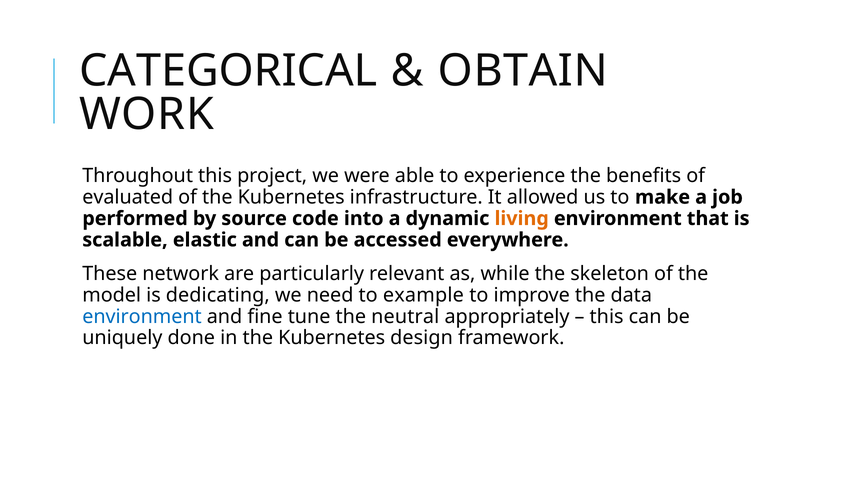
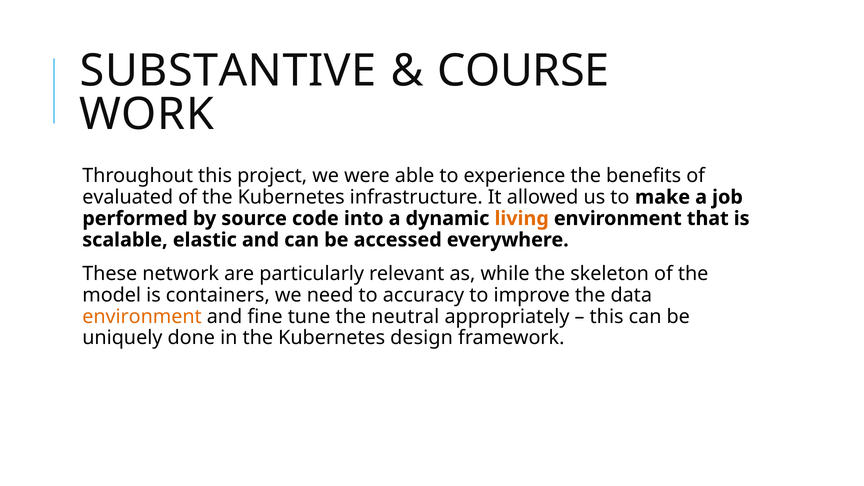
CATEGORICAL: CATEGORICAL -> SUBSTANTIVE (228, 71)
OBTAIN: OBTAIN -> COURSE (523, 71)
dedicating: dedicating -> containers (218, 295)
example: example -> accuracy (423, 295)
environment colour: blue -> orange (142, 317)
